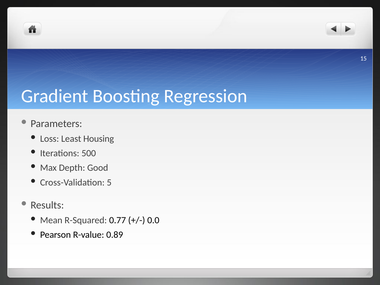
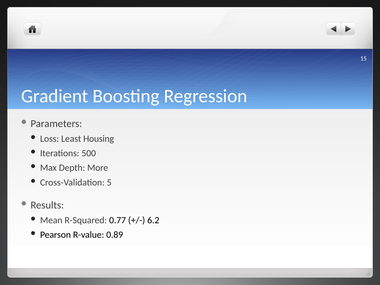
Good: Good -> More (98, 168)
0.0: 0.0 -> 6.2 (153, 220)
